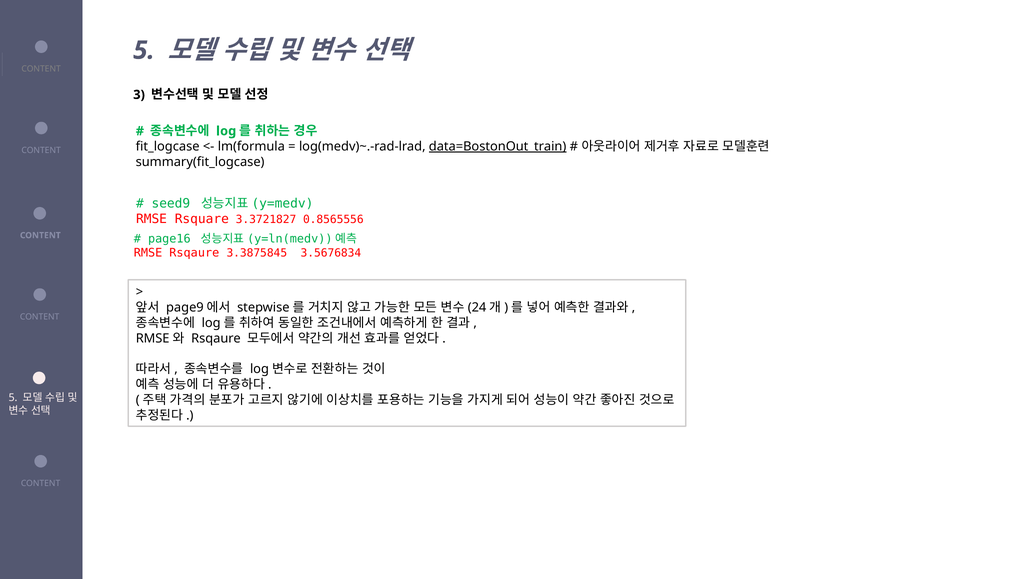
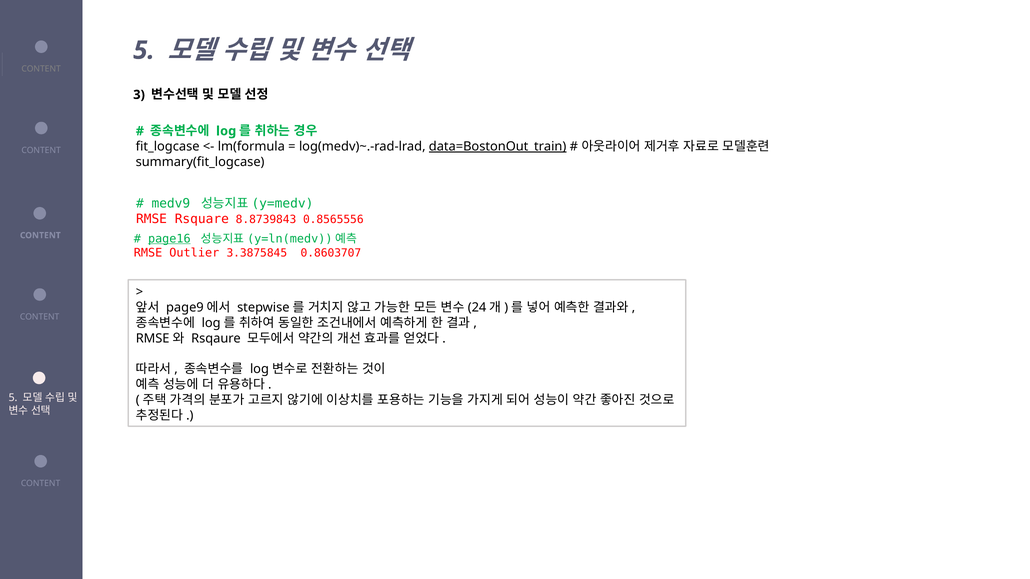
seed9: seed9 -> medv9 (171, 204)
3.3721827: 3.3721827 -> 8.8739843 (266, 220)
page16 underline: none -> present (169, 239)
RMSE Rsqaure: Rsqaure -> Outlier (194, 253)
3.5676834: 3.5676834 -> 0.8603707 (331, 253)
